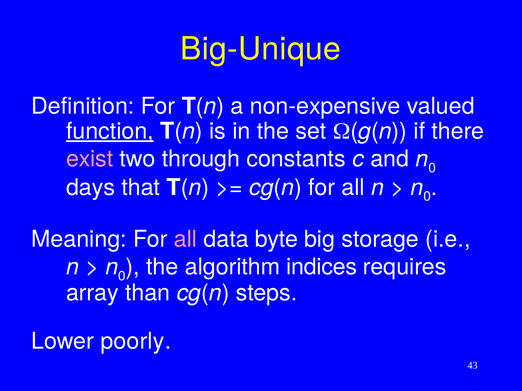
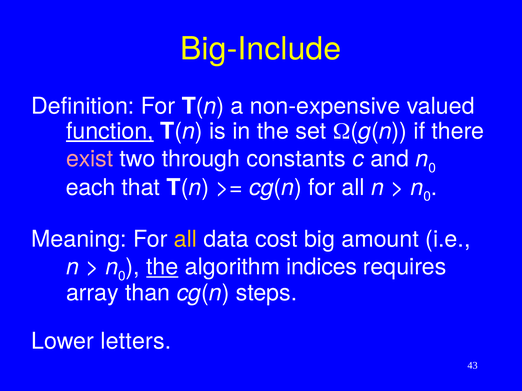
Big-Unique: Big-Unique -> Big-Include (261, 49)
days: days -> each (91, 188)
all colour: pink -> yellow (186, 239)
byte: byte -> cost (276, 239)
storage: storage -> amount (380, 239)
the underline: none -> present (162, 267)
poorly: poorly -> letters (136, 341)
